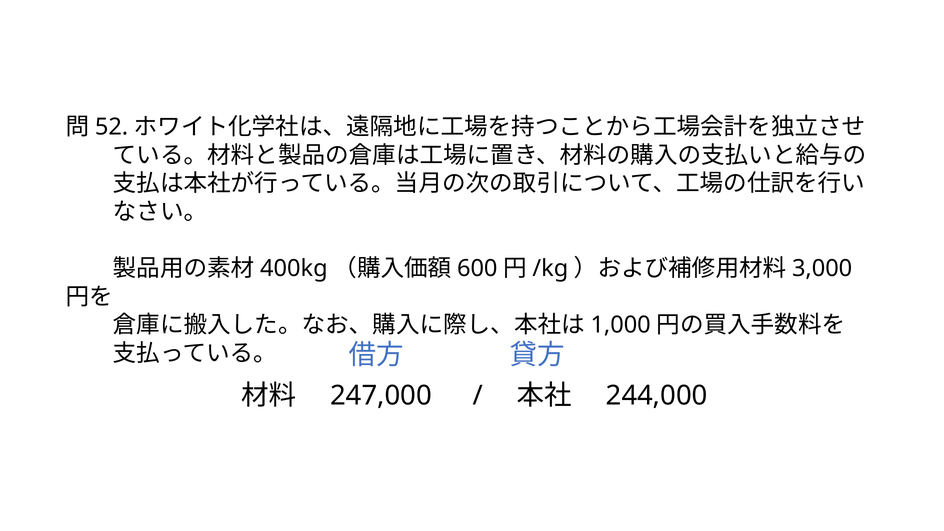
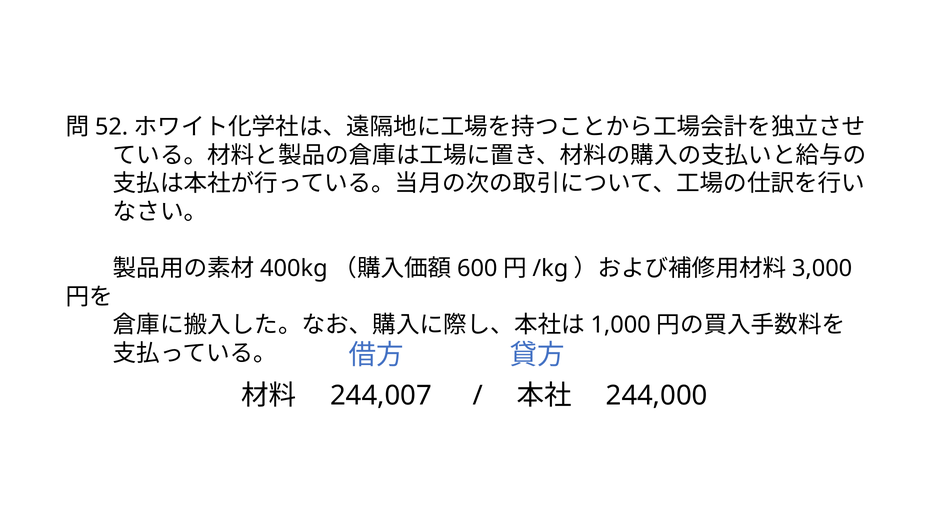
247,000: 247,000 -> 244,007 (381, 396)
